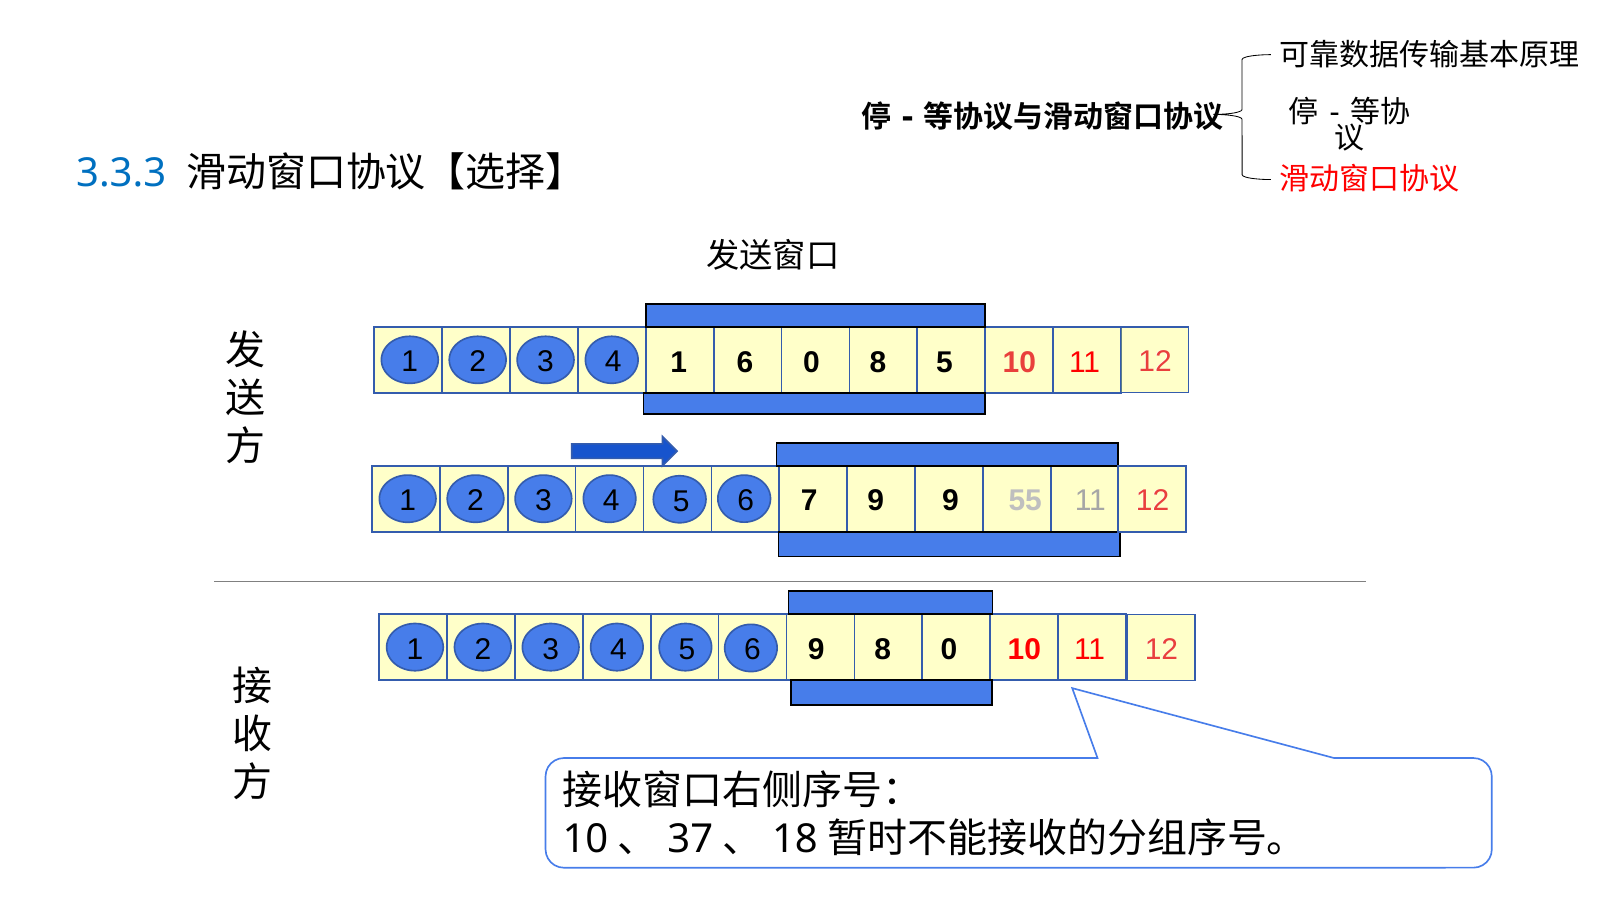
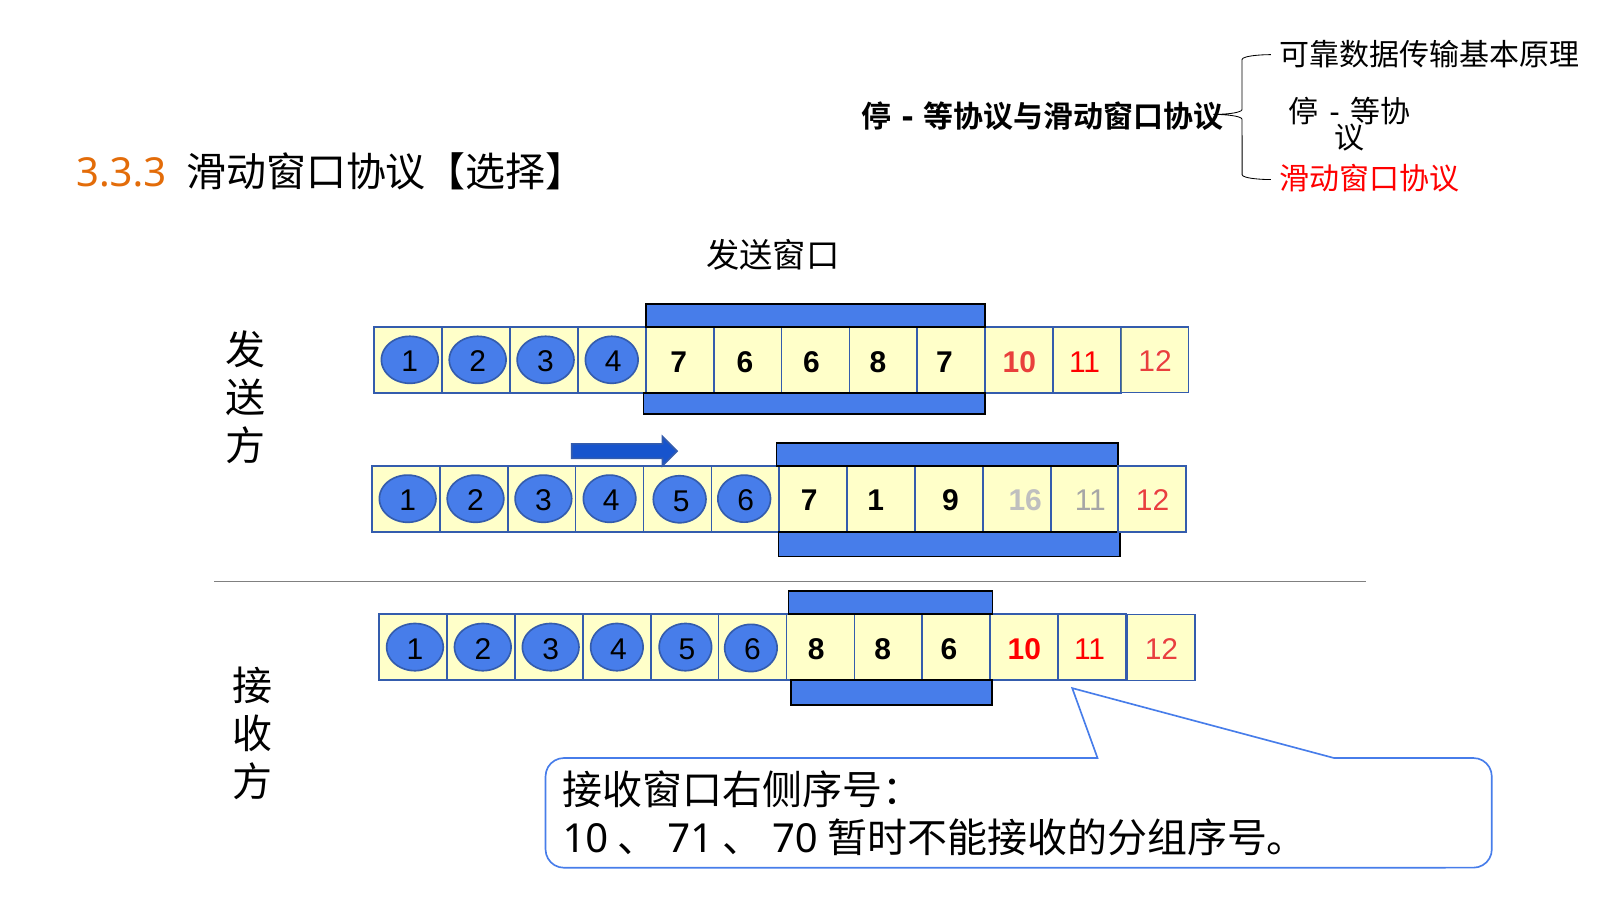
3.3.3 colour: blue -> orange (121, 174)
1: 1 -> 7 (679, 362)
6 0: 0 -> 6 (811, 362)
8 5: 5 -> 7 (944, 362)
7 9: 9 -> 1 (876, 501)
55: 55 -> 16 (1025, 501)
9: 9 -> 8 (816, 650)
8 0: 0 -> 6 (949, 650)
37: 37 -> 71 (690, 840)
18: 18 -> 70 (795, 840)
